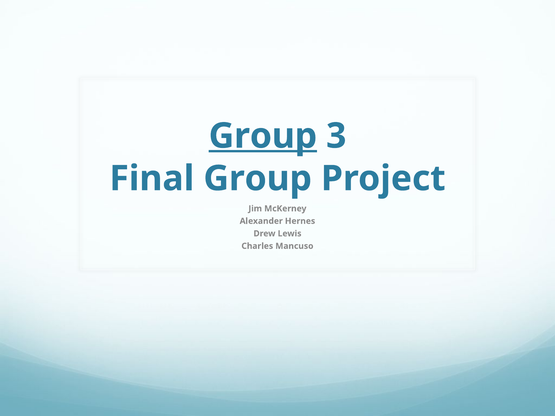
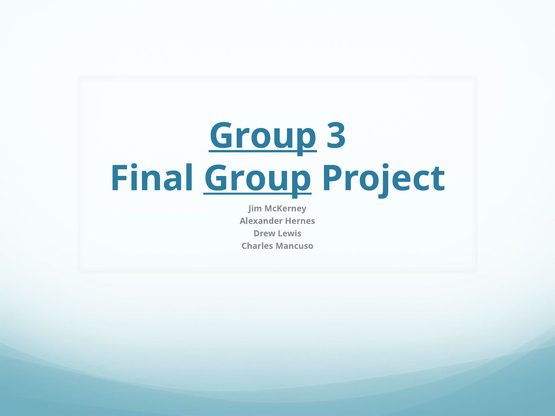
Group underline: none -> present (258, 179)
